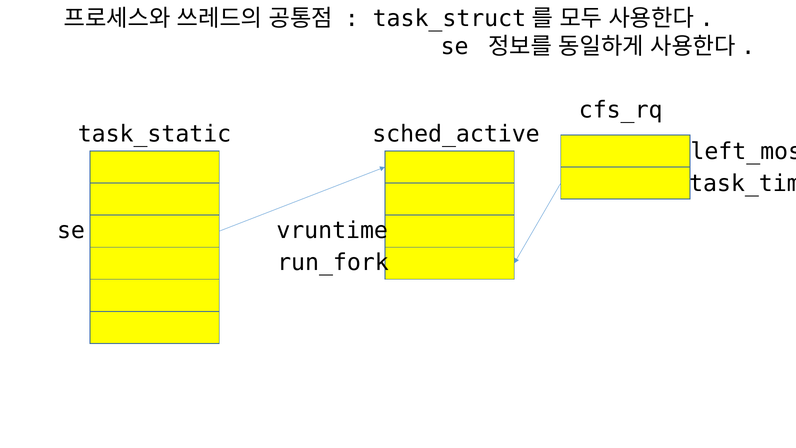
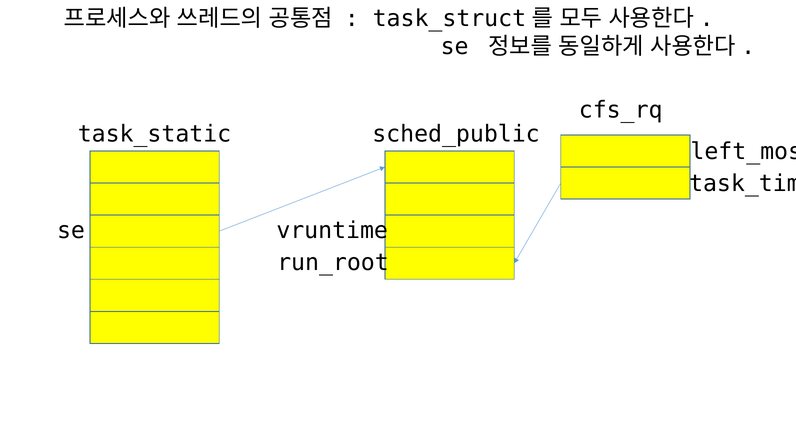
sched_active: sched_active -> sched_public (456, 134)
run_fork: run_fork -> run_root (333, 262)
